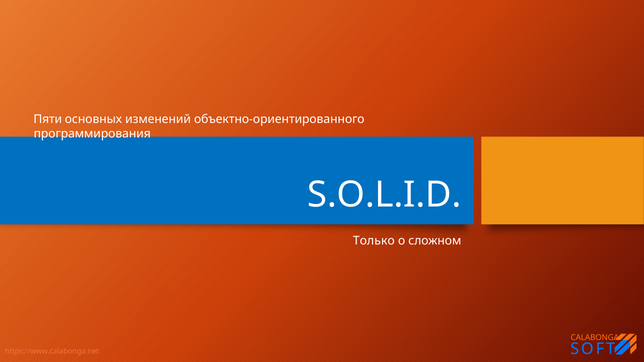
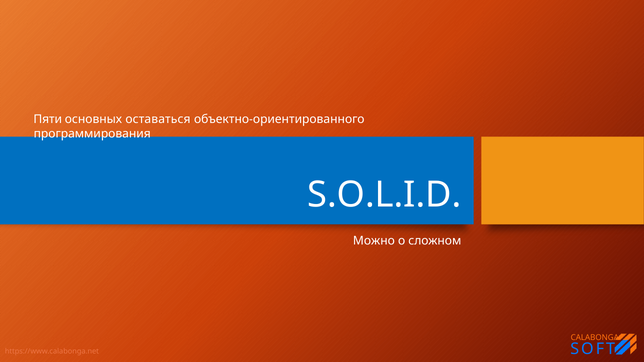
изменений: изменений -> оставаться (158, 119)
Только: Только -> Можно (374, 241)
